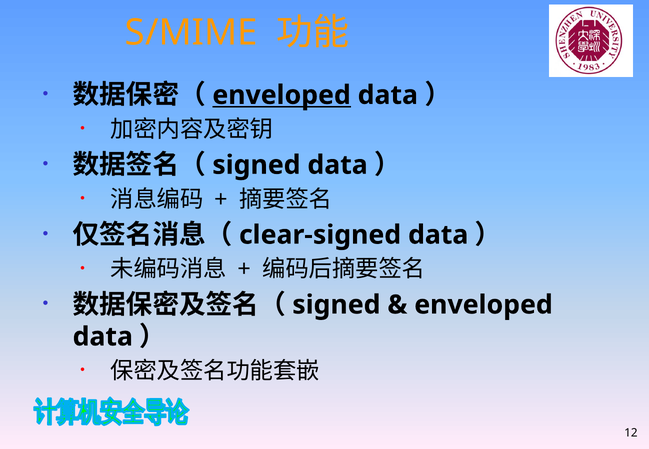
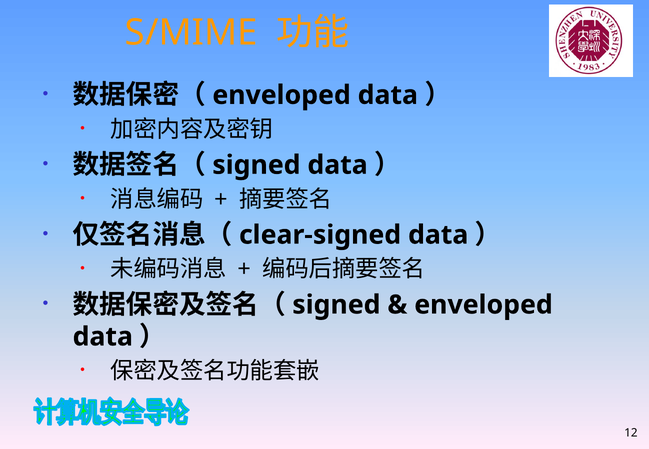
enveloped underline: present -> none (282, 95)
